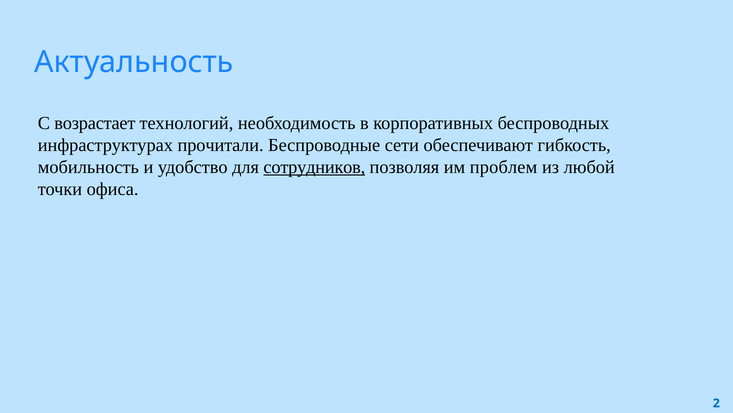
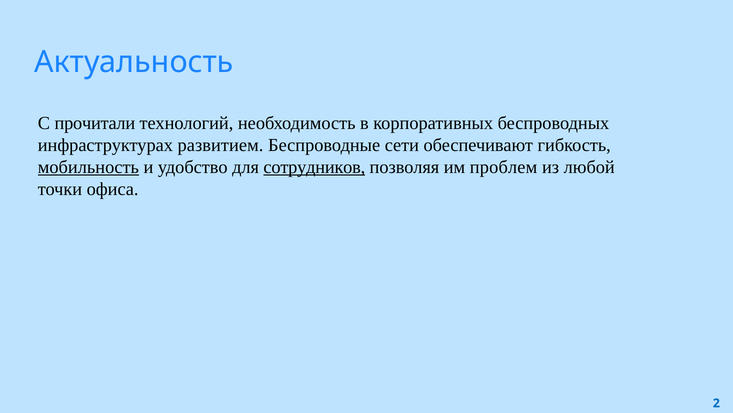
возрастает: возрастает -> прочитали (95, 123)
прочитали: прочитали -> развитием (220, 145)
мобильность underline: none -> present (88, 167)
